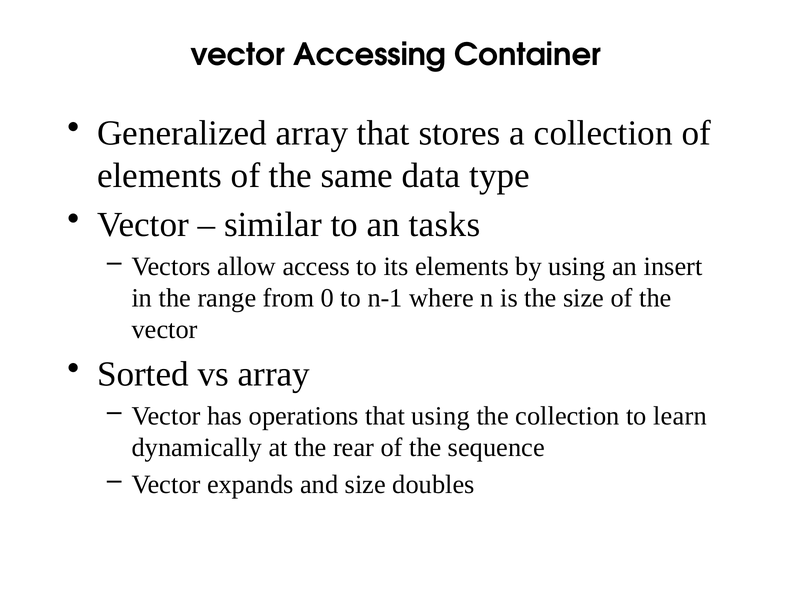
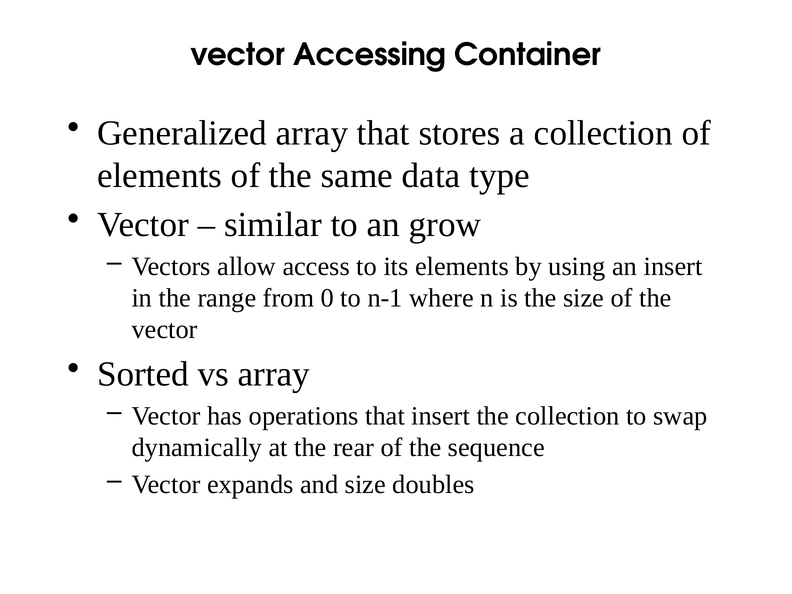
tasks: tasks -> grow (445, 225)
that using: using -> insert (441, 416)
learn: learn -> swap (680, 416)
